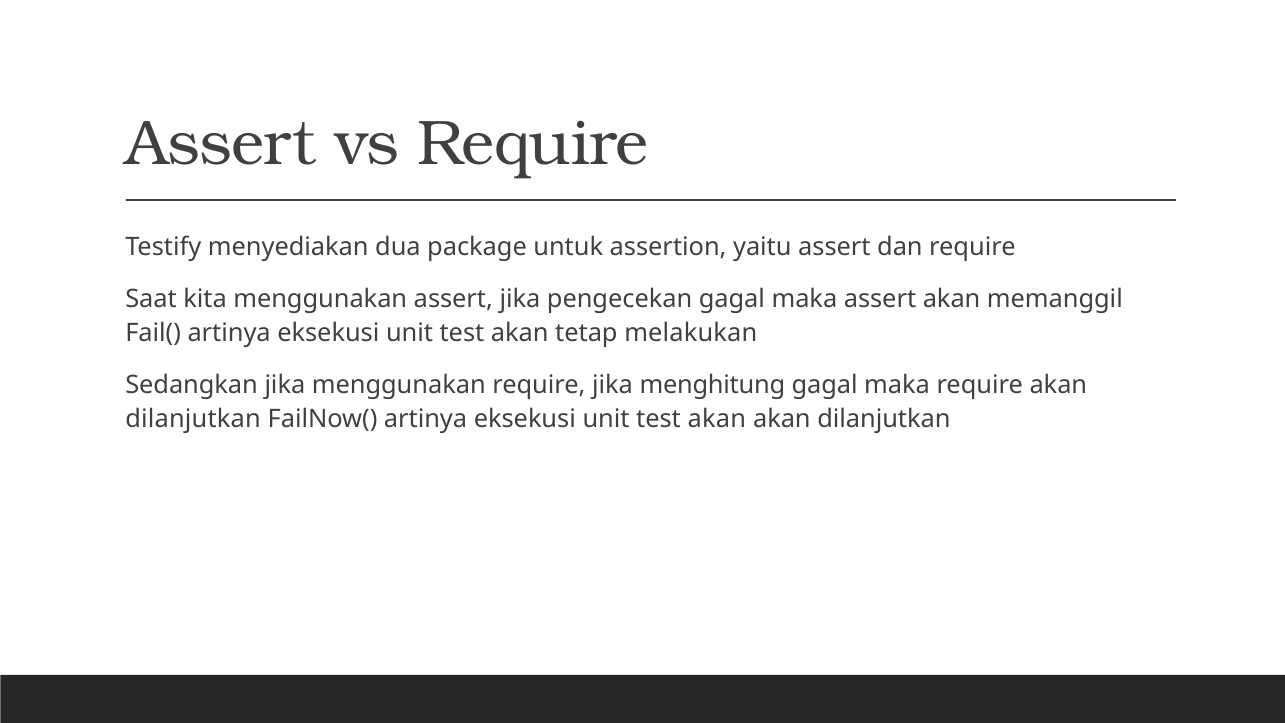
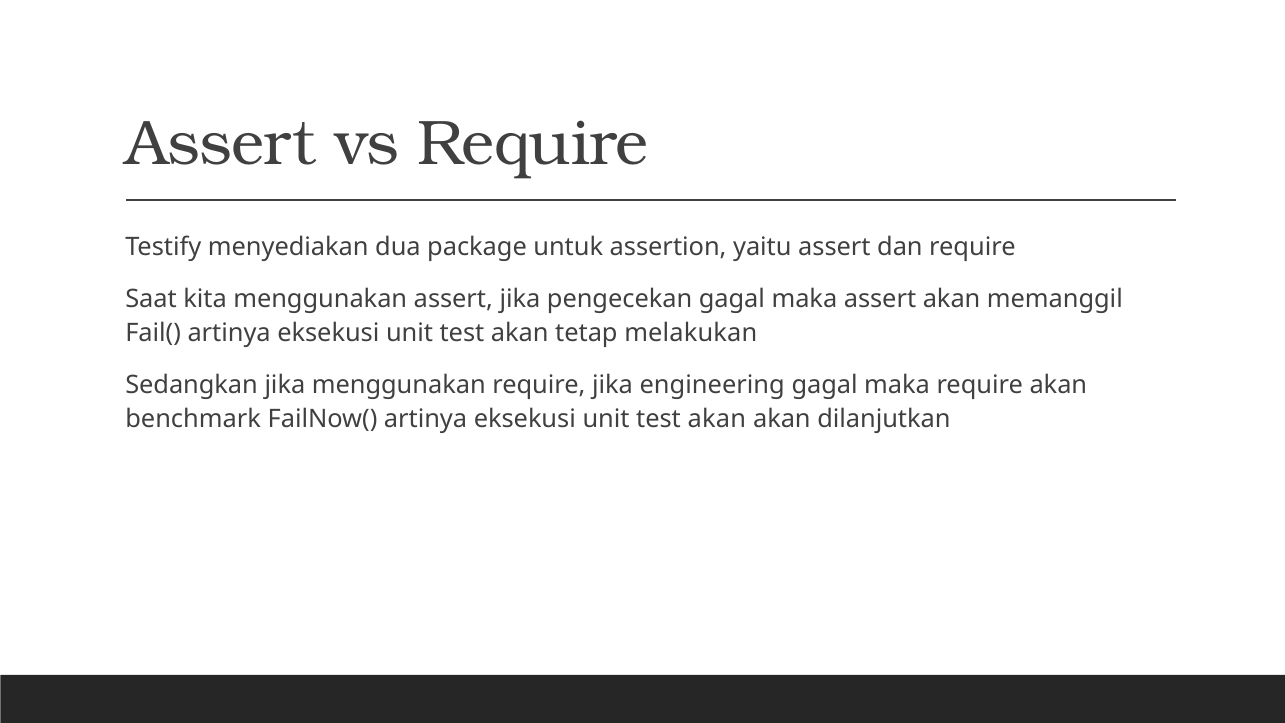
menghitung: menghitung -> engineering (712, 385)
dilanjutkan: dilanjutkan -> benchmark (193, 419)
